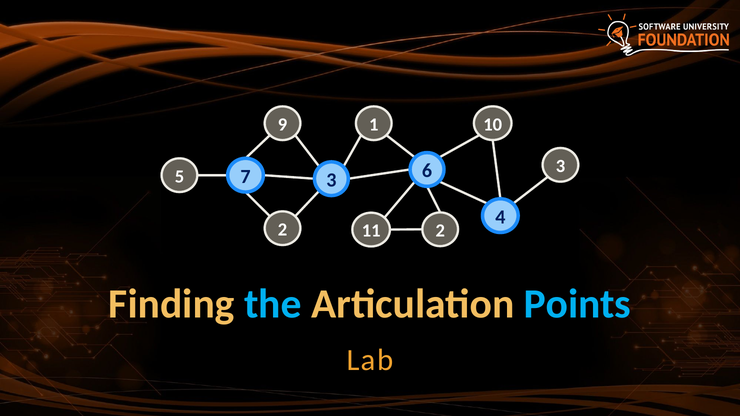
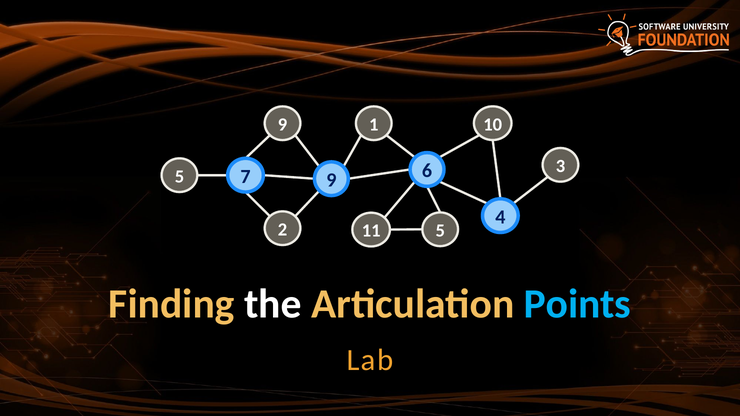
7 3: 3 -> 9 (331, 180)
2 2: 2 -> 5 (440, 231)
the colour: light blue -> white (273, 304)
